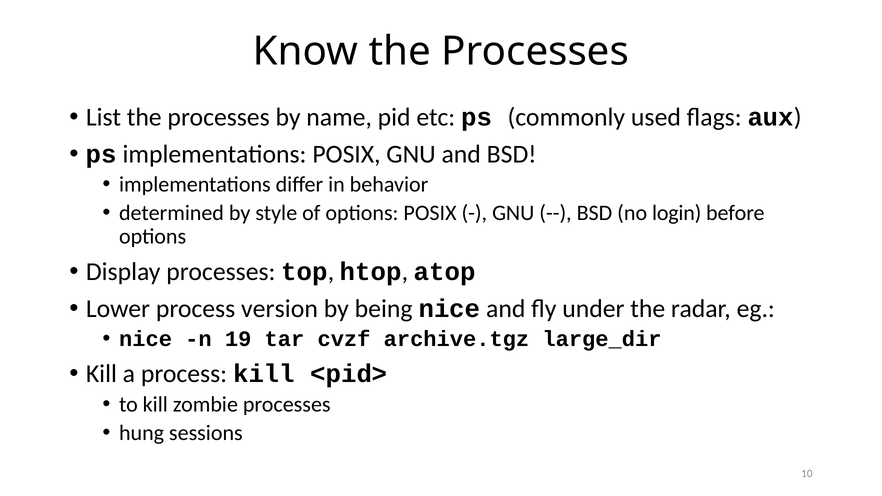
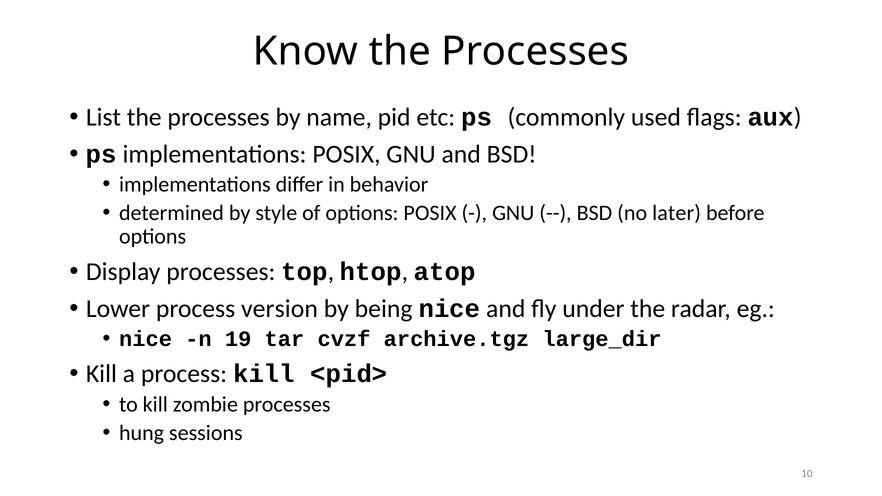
login: login -> later (677, 213)
